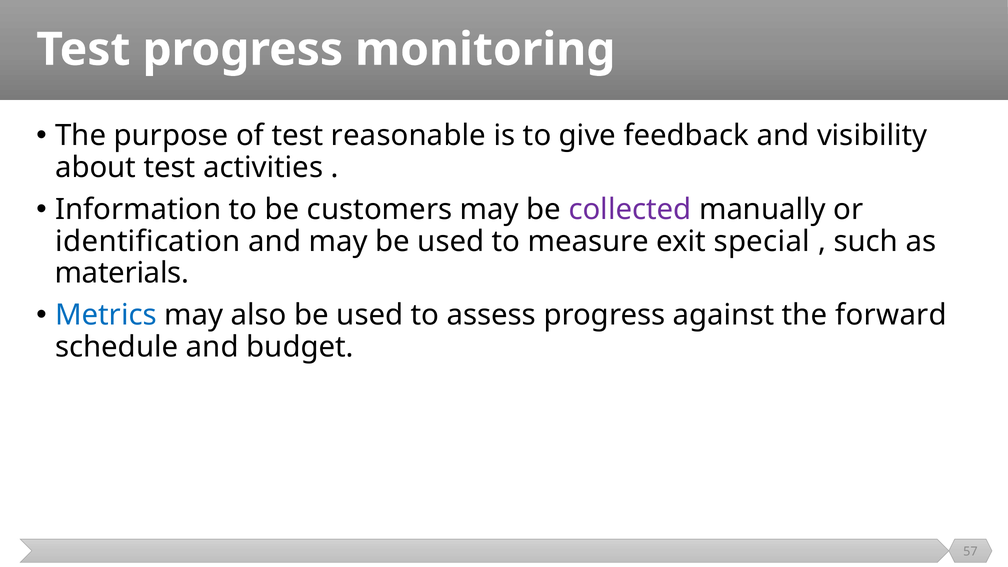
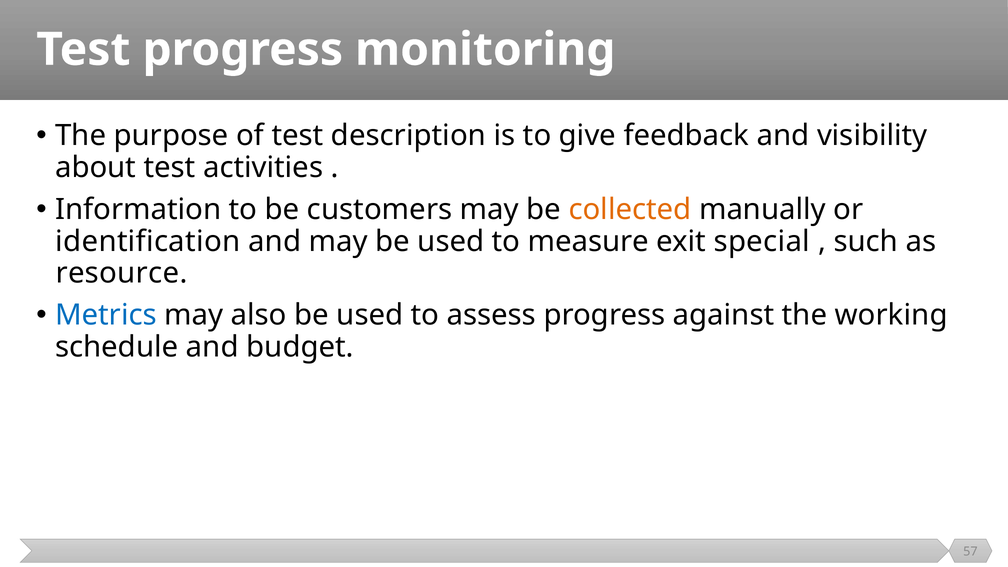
reasonable: reasonable -> description (409, 136)
collected colour: purple -> orange (630, 210)
materials: materials -> resource (122, 273)
forward: forward -> working (891, 315)
